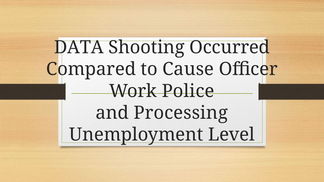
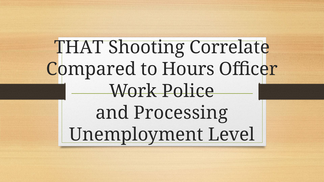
DATA: DATA -> THAT (79, 47)
Occurred: Occurred -> Correlate (230, 47)
Cause: Cause -> Hours (188, 69)
